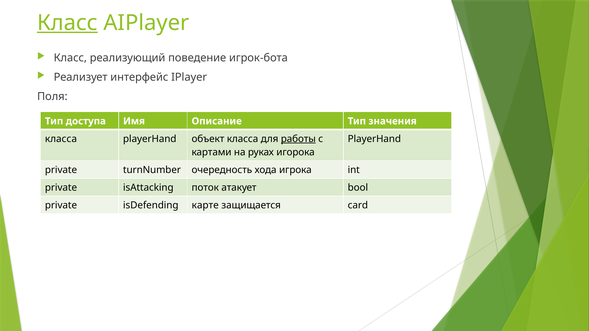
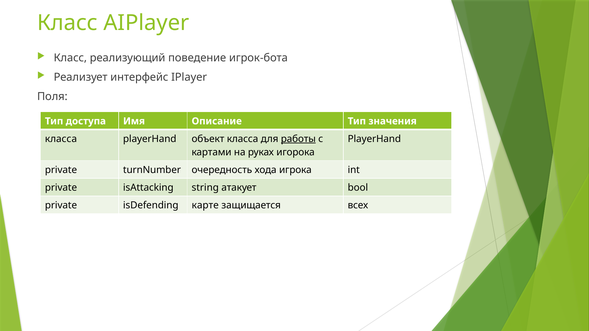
Класс underline: present -> none (67, 23)
поток: поток -> string (205, 188)
card: card -> всех (358, 206)
